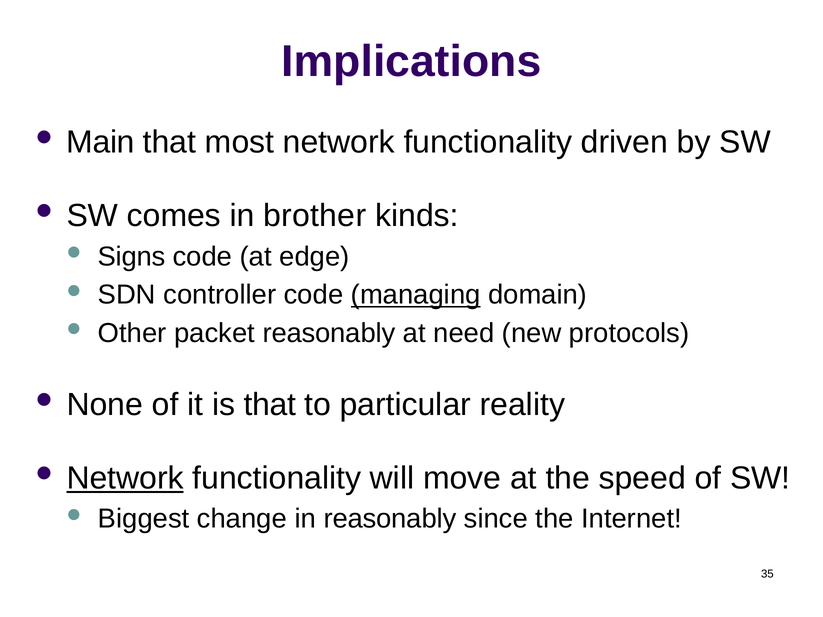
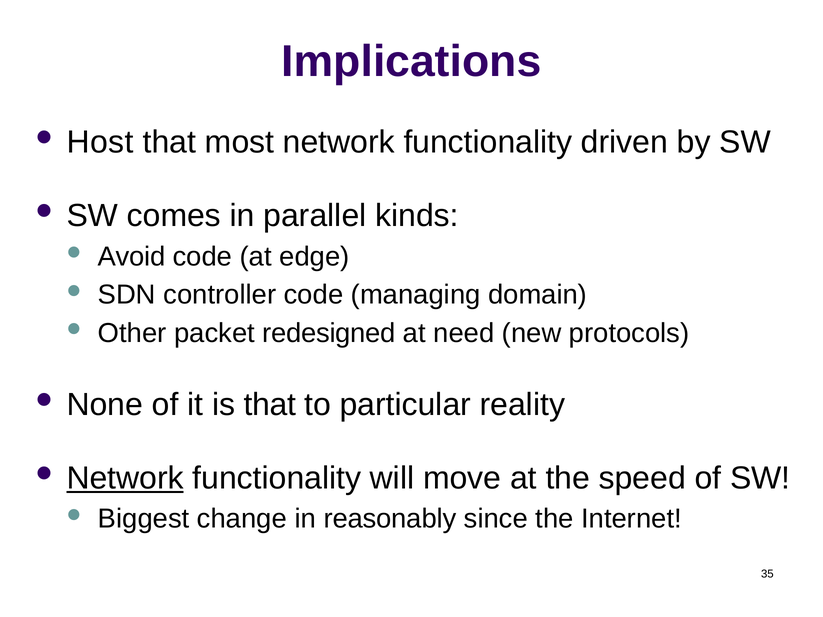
Main: Main -> Host (100, 142)
brother: brother -> parallel (315, 216)
Signs: Signs -> Avoid (132, 257)
managing underline: present -> none (416, 295)
packet reasonably: reasonably -> redesigned (329, 333)
